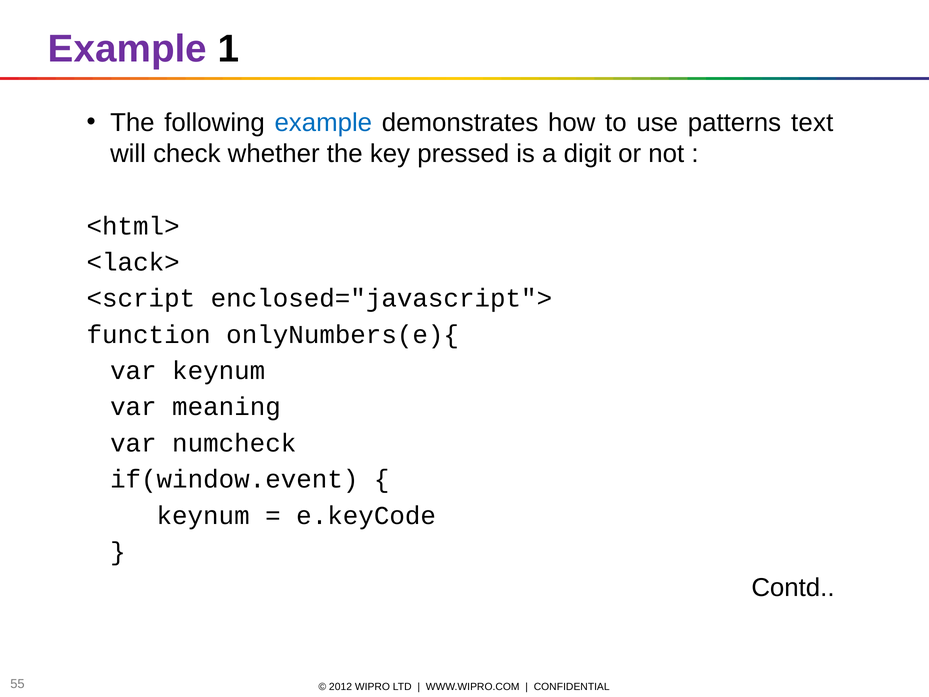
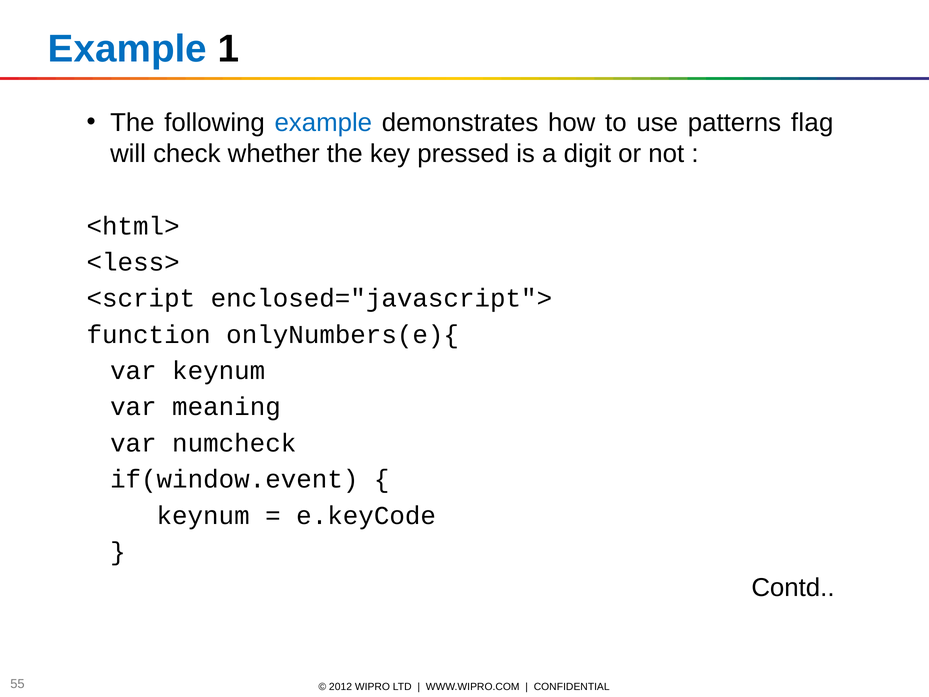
Example colour: purple -> blue (127, 49)
text: text -> flag (812, 123)
<lack>: <lack> -> <less> (133, 262)
